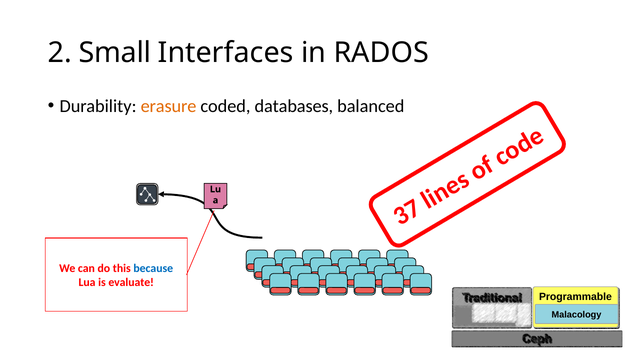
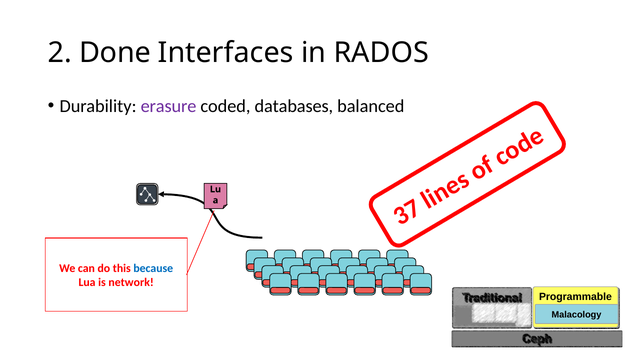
Small: Small -> Done (115, 53)
erasure colour: orange -> purple (169, 106)
evaluate: evaluate -> network (131, 282)
